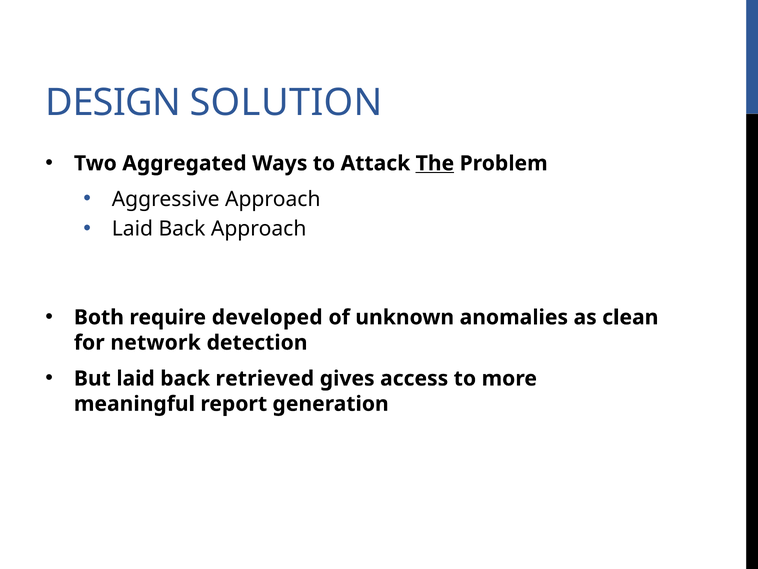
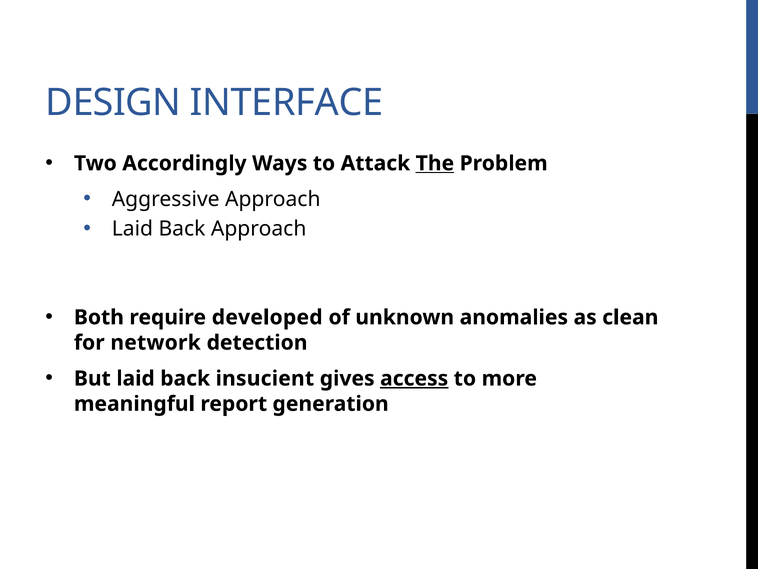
SOLUTION: SOLUTION -> INTERFACE (286, 102)
Aggregated: Aggregated -> Accordingly (184, 163)
retrieved: retrieved -> insucient (265, 378)
access underline: none -> present (414, 378)
